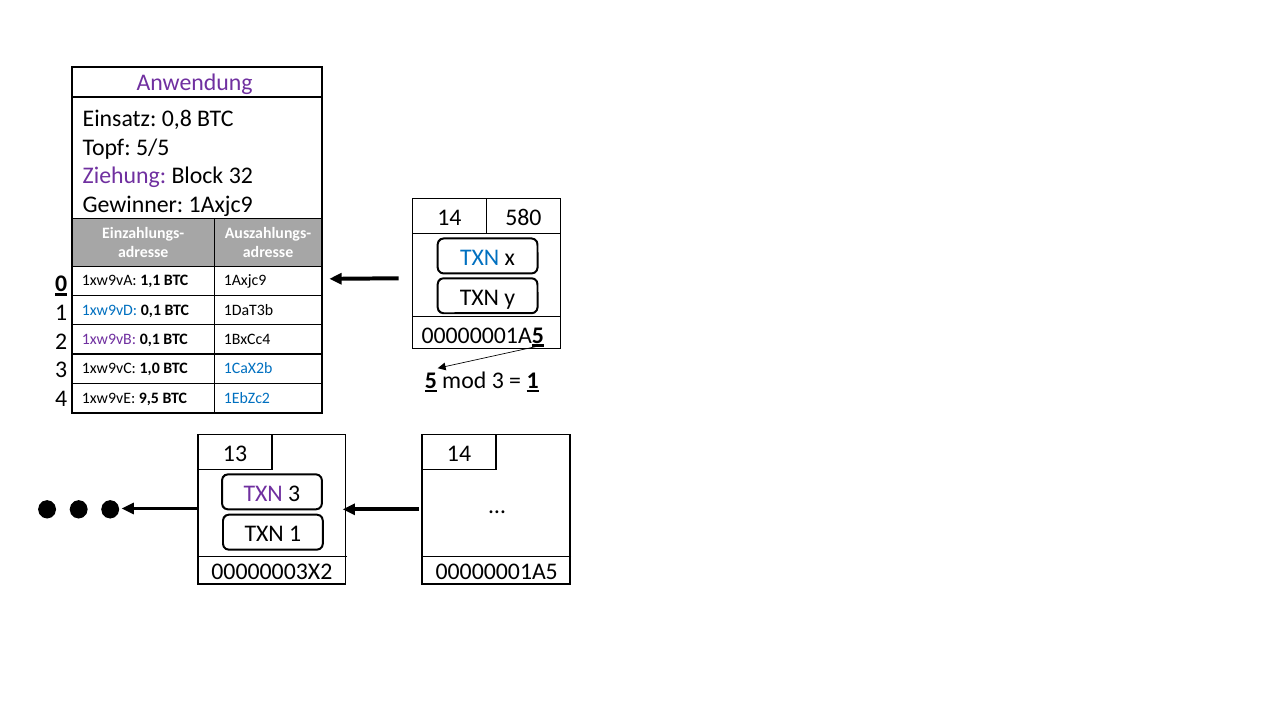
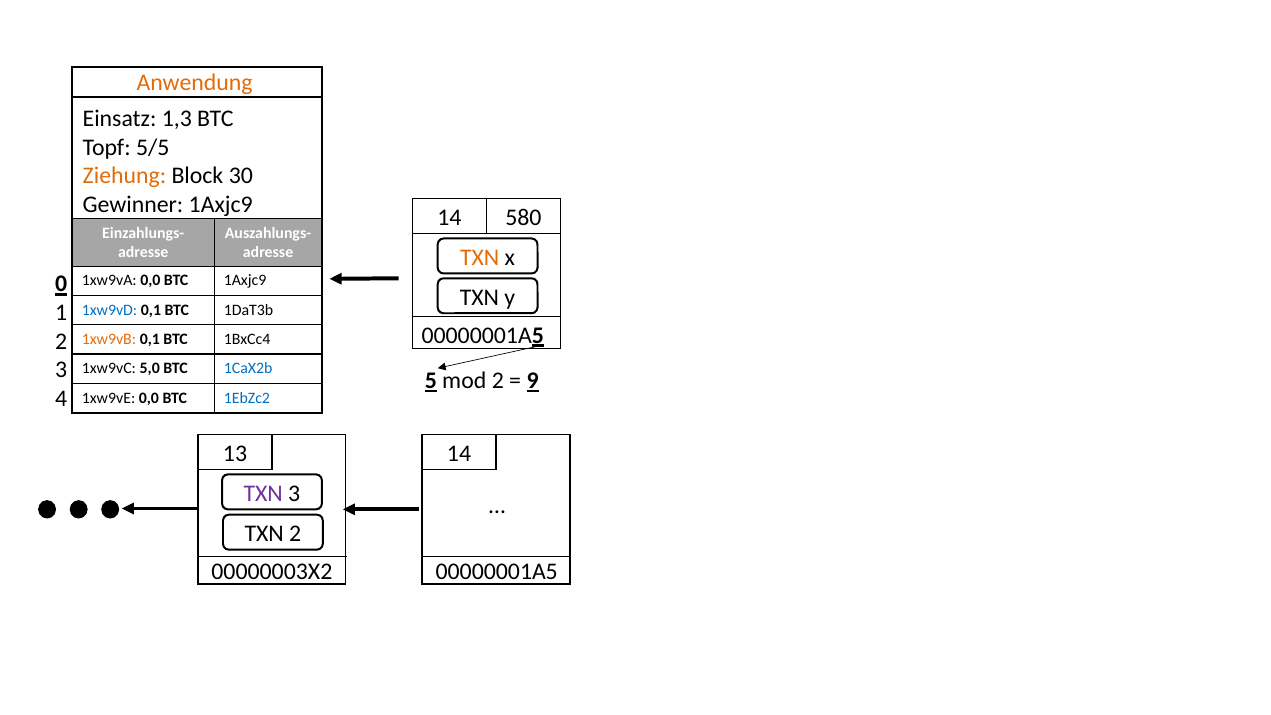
Anwendung colour: purple -> orange (195, 83)
0,8: 0,8 -> 1,3 (177, 119)
Ziehung colour: purple -> orange (124, 176)
32: 32 -> 30 (241, 176)
TXN colour: blue -> orange (480, 258)
1xw9vA 1,1: 1,1 -> 0,0 (150, 281)
1xw9vB colour: purple -> orange (109, 339)
1,0: 1,0 -> 5,0 (150, 369)
mod 3: 3 -> 2 (498, 380)
1: 1 -> 9 (533, 380)
1xw9vE 9,5: 9,5 -> 0,0 (149, 398)
TXN 1: 1 -> 2 (295, 534)
